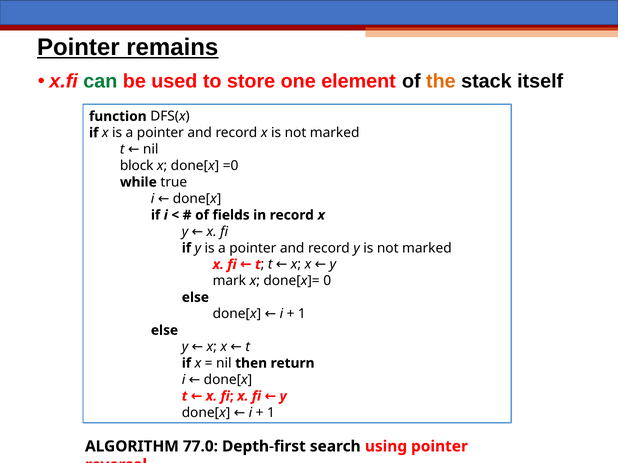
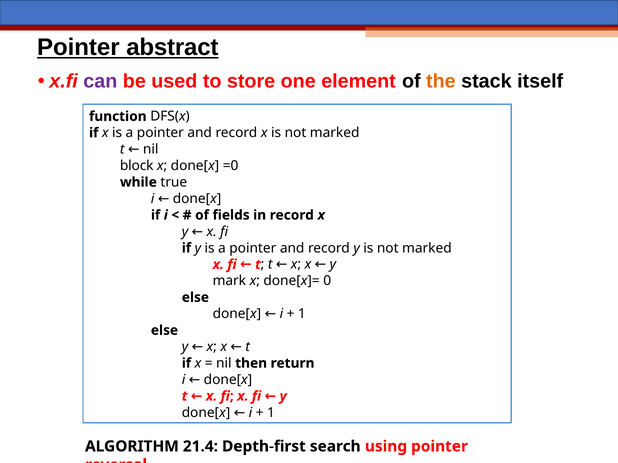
remains: remains -> abstract (172, 47)
can colour: green -> purple (100, 82)
77.0: 77.0 -> 21.4 (200, 447)
